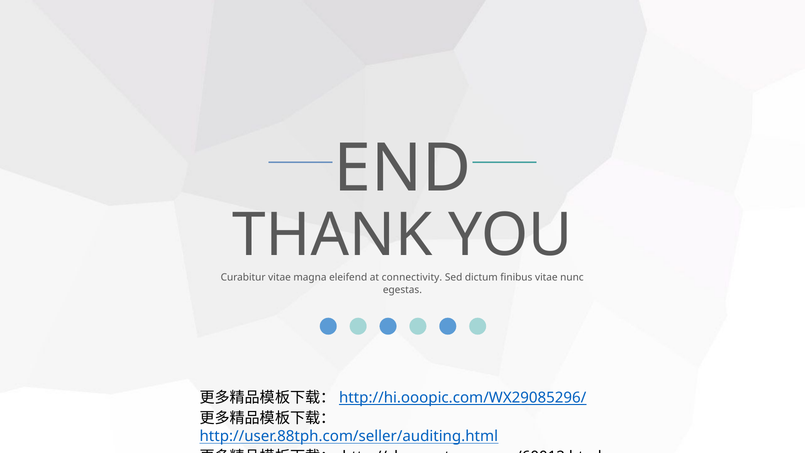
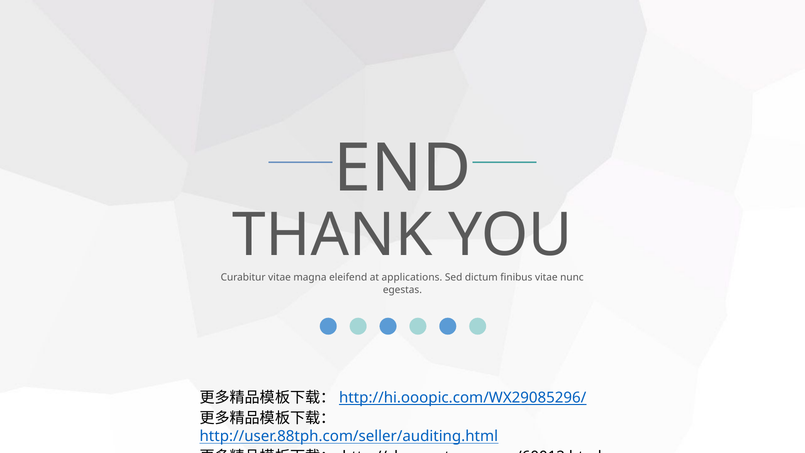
connectivity: connectivity -> applications (412, 278)
